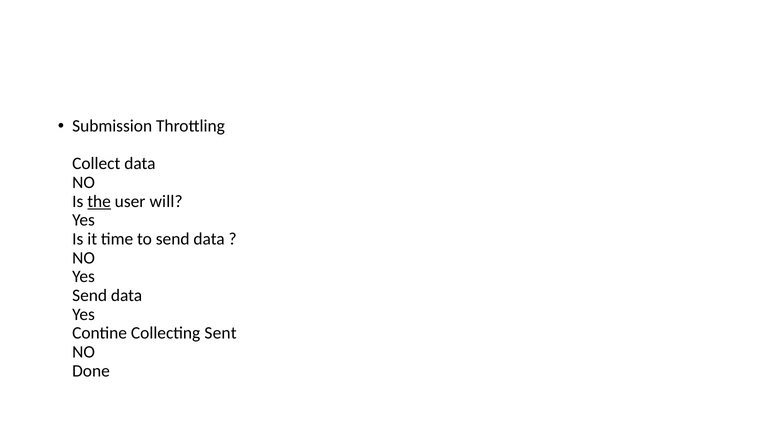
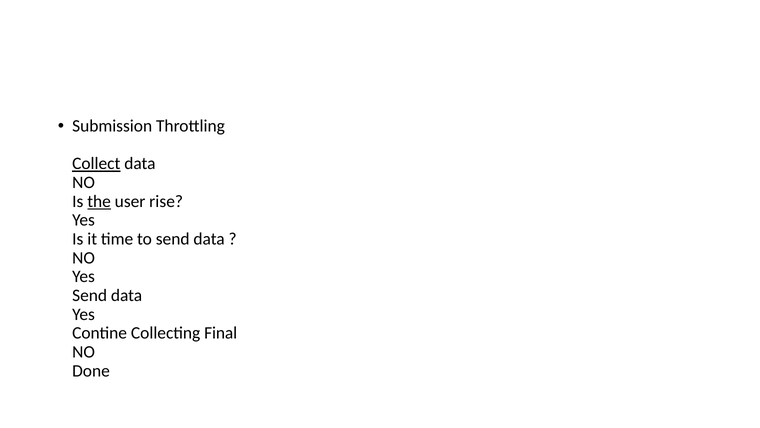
Collect underline: none -> present (96, 164)
will: will -> rise (166, 201)
Sent: Sent -> Final (221, 333)
